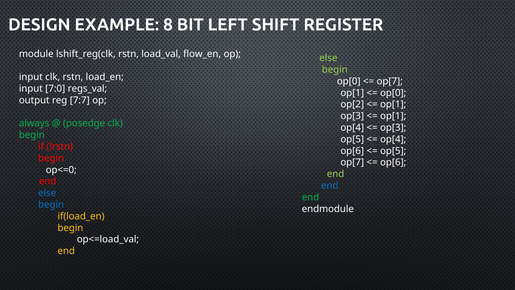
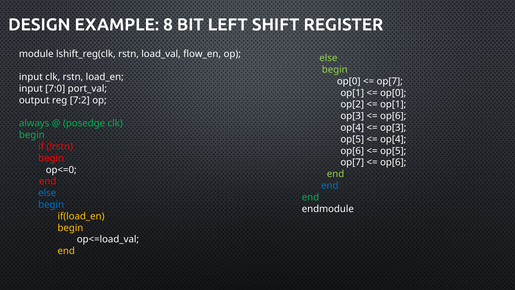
regs_val: regs_val -> port_val (87, 89)
7:7: 7:7 -> 7:2 (80, 100)
op[1: op[1 -> op[6 (393, 116)
